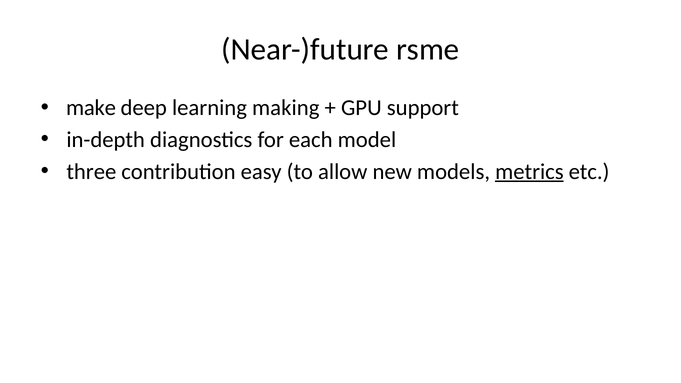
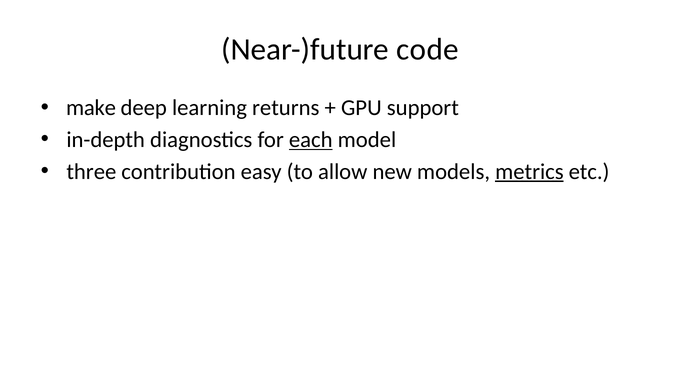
rsme: rsme -> code (428, 49)
making: making -> returns (286, 108)
each underline: none -> present (311, 140)
